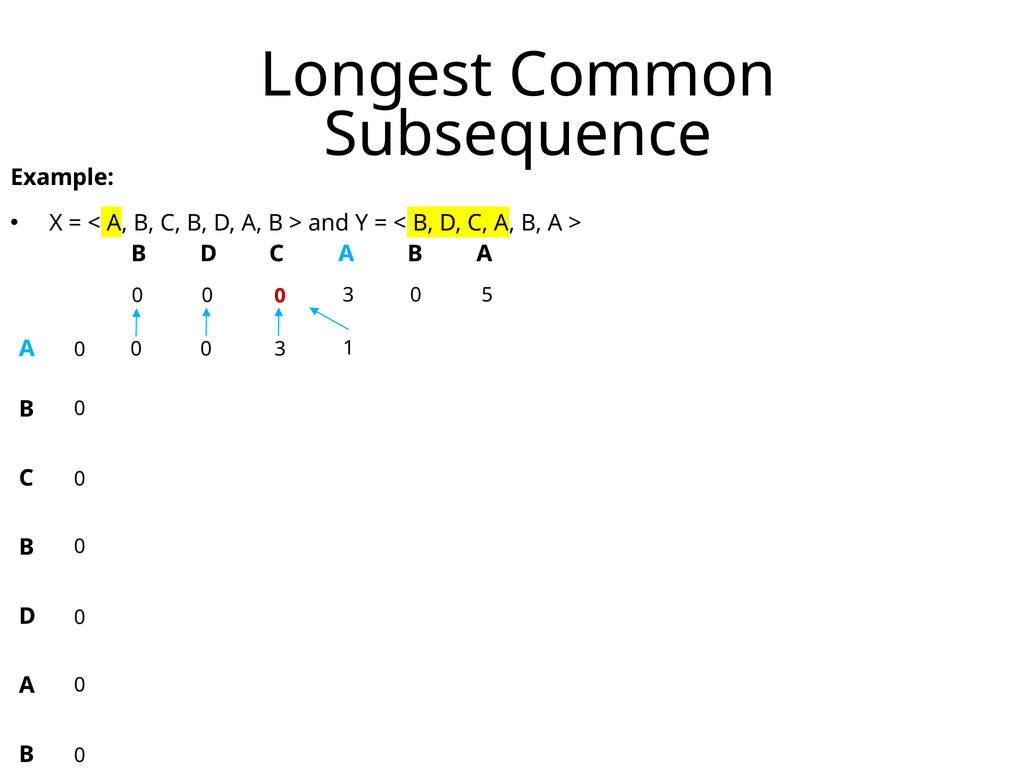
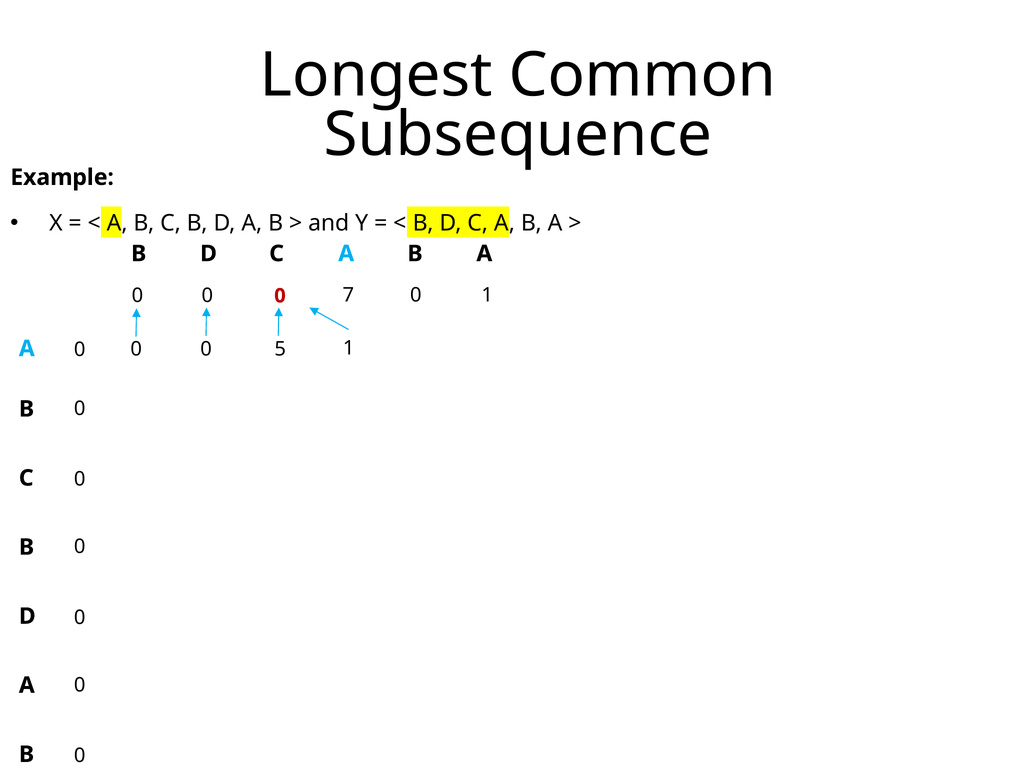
3: 3 -> 7 (348, 295)
0 5: 5 -> 1 (487, 295)
3: 3 -> 5 (280, 349)
